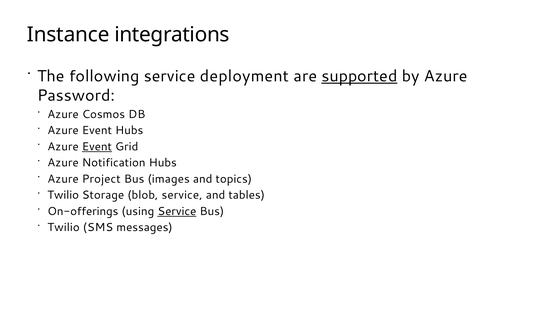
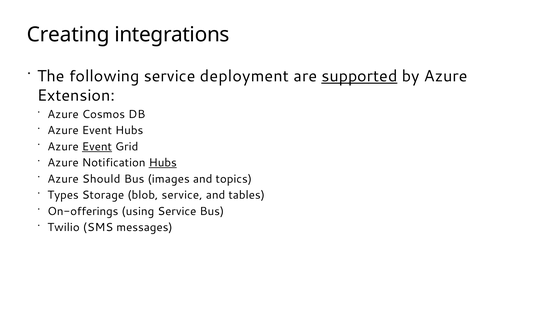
Instance: Instance -> Creating (68, 35)
Password: Password -> Extension (76, 96)
Hubs underline: none -> present (163, 163)
Project: Project -> Should (101, 179)
Twilio: Twilio -> Types (63, 195)
Service underline: present -> none (177, 211)
